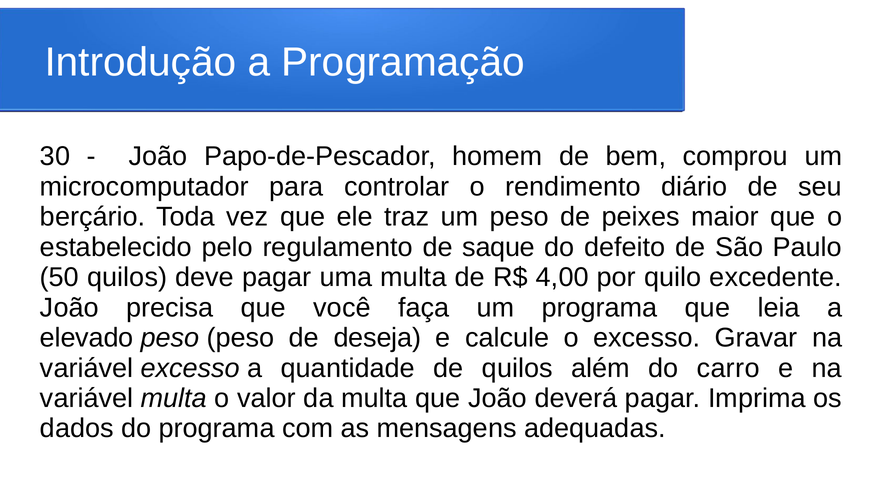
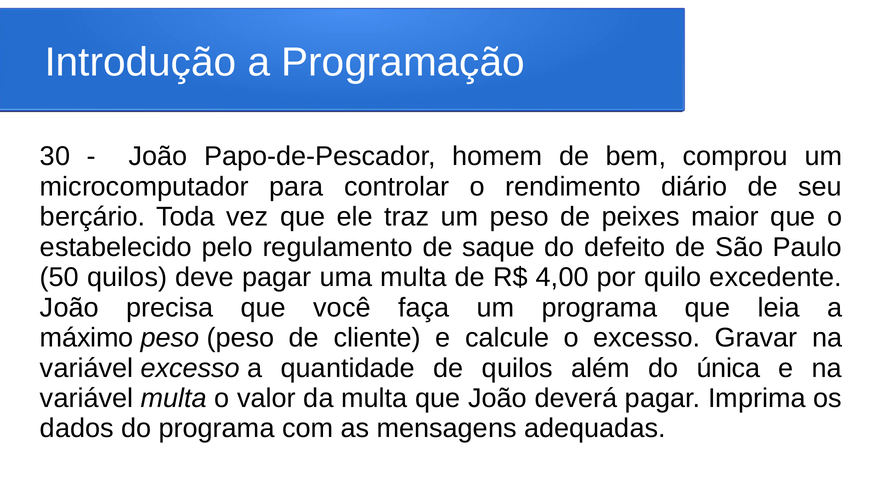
elevado: elevado -> máximo (87, 337)
deseja: deseja -> cliente (377, 337)
carro: carro -> única (728, 368)
